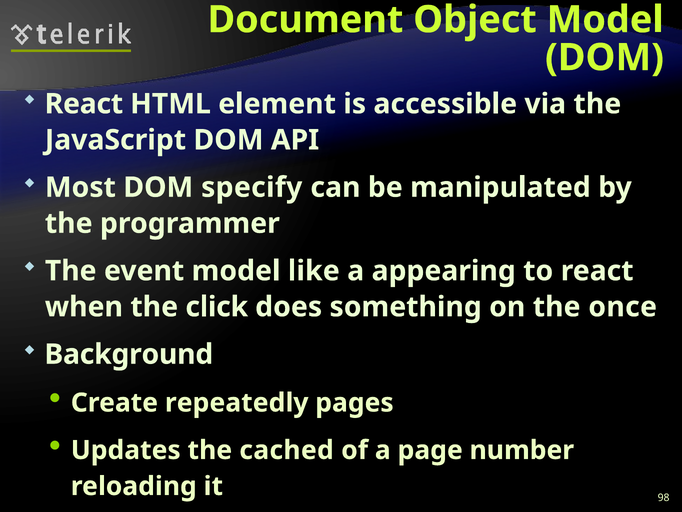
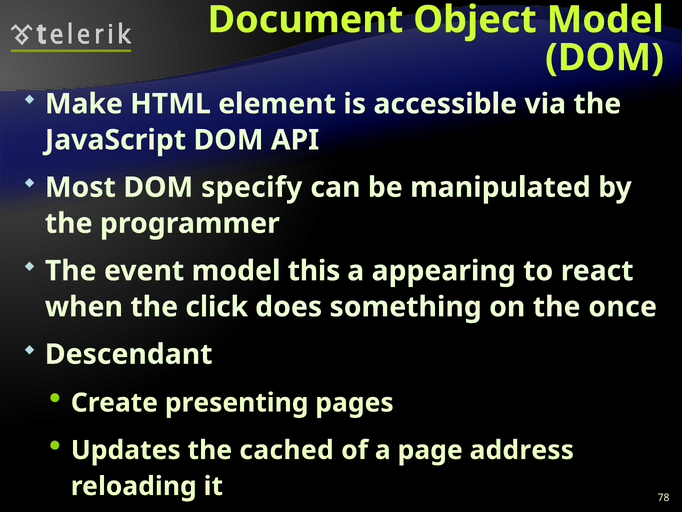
React: React -> Make (84, 104)
like: like -> this (314, 271)
Background: Background -> Descendant (129, 354)
repeatedly: repeatedly -> presenting (237, 402)
number: number -> address (522, 450)
98: 98 -> 78 (664, 497)
